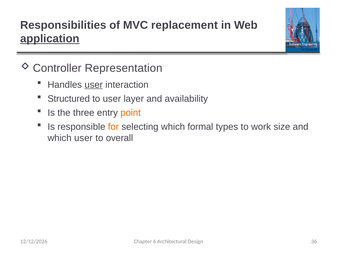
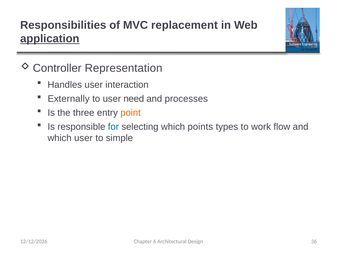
user underline: present -> none (94, 85)
Structured: Structured -> Externally (69, 99)
layer: layer -> need (134, 99)
availability: availability -> processes (186, 99)
for colour: orange -> blue (113, 127)
formal: formal -> points (200, 127)
size: size -> flow (282, 127)
overall: overall -> simple (119, 138)
